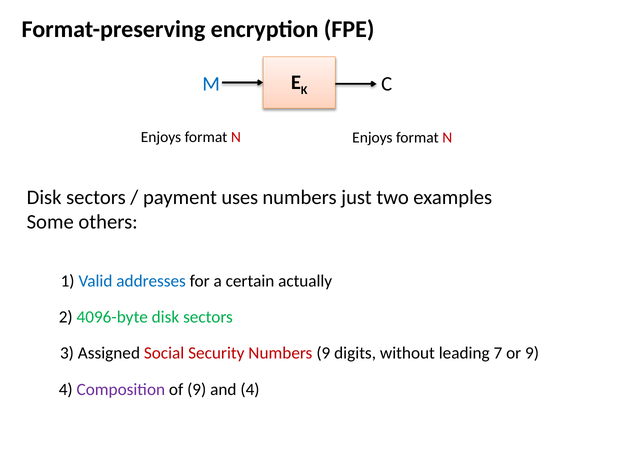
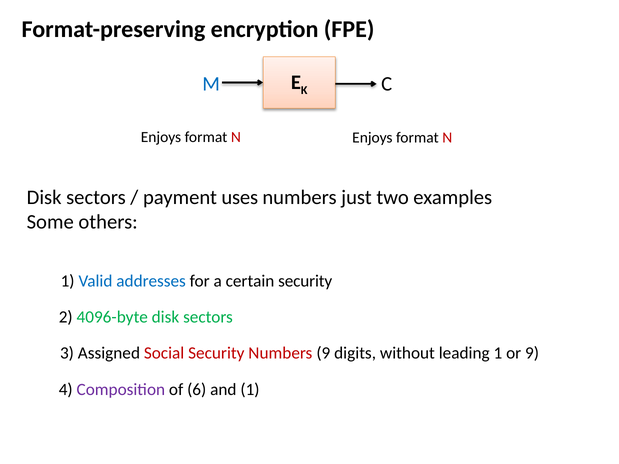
certain actually: actually -> security (305, 281)
leading 7: 7 -> 1 (498, 353)
of 9: 9 -> 6 (197, 390)
and 4: 4 -> 1 (250, 390)
